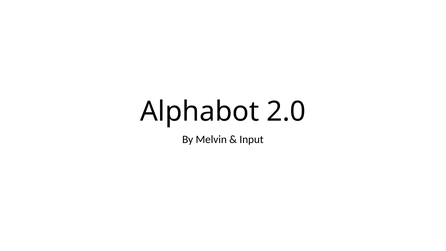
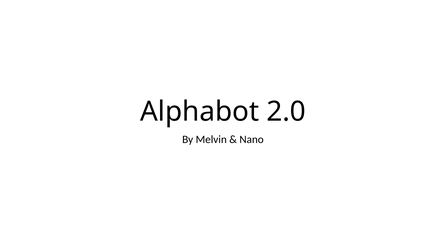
Input: Input -> Nano (252, 139)
